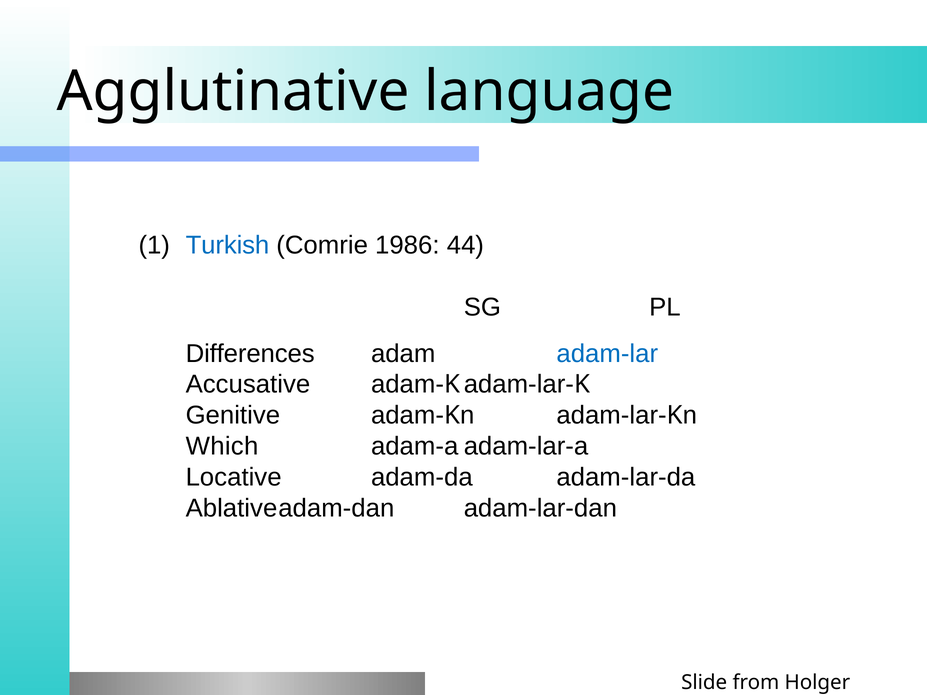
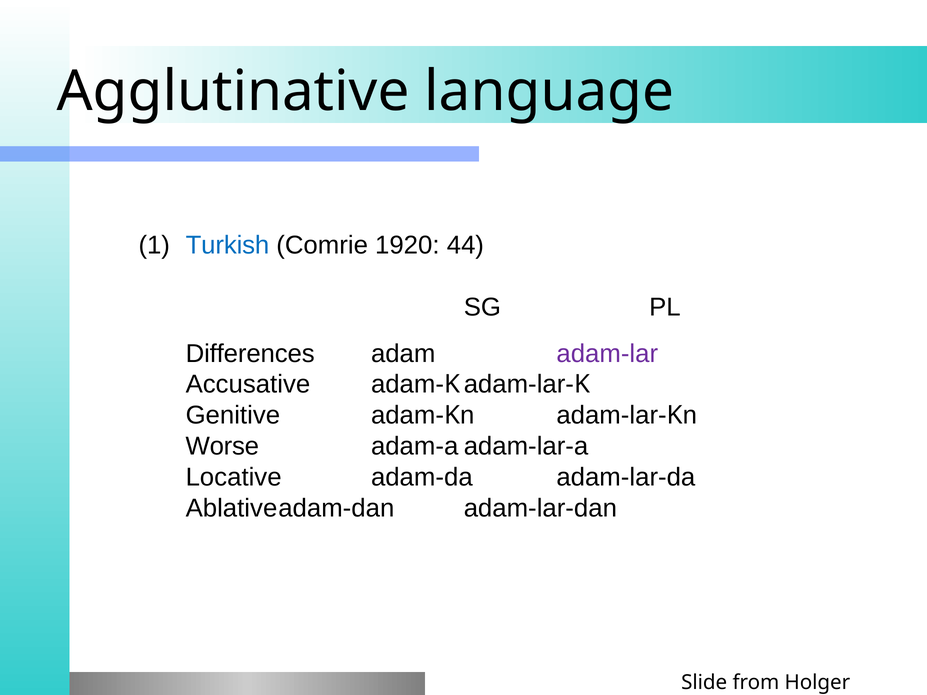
1986: 1986 -> 1920 (407, 246)
adam-lar colour: blue -> purple (607, 354)
Which: Which -> Worse (222, 446)
